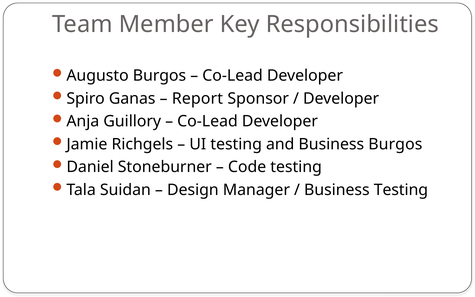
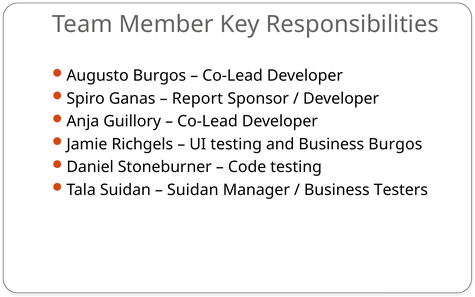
Design: Design -> Suidan (193, 190)
Business Testing: Testing -> Testers (401, 190)
